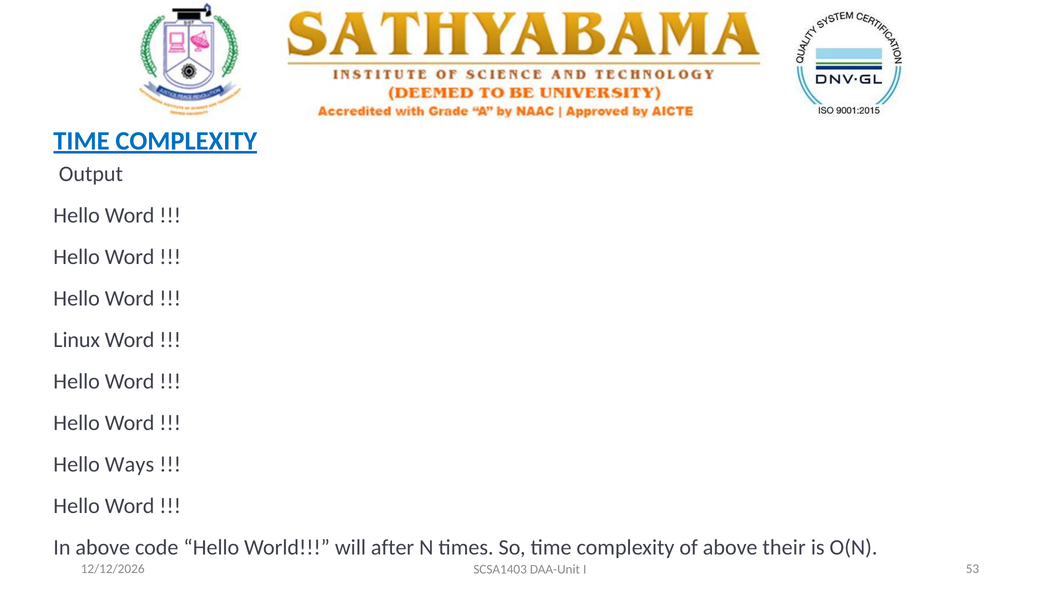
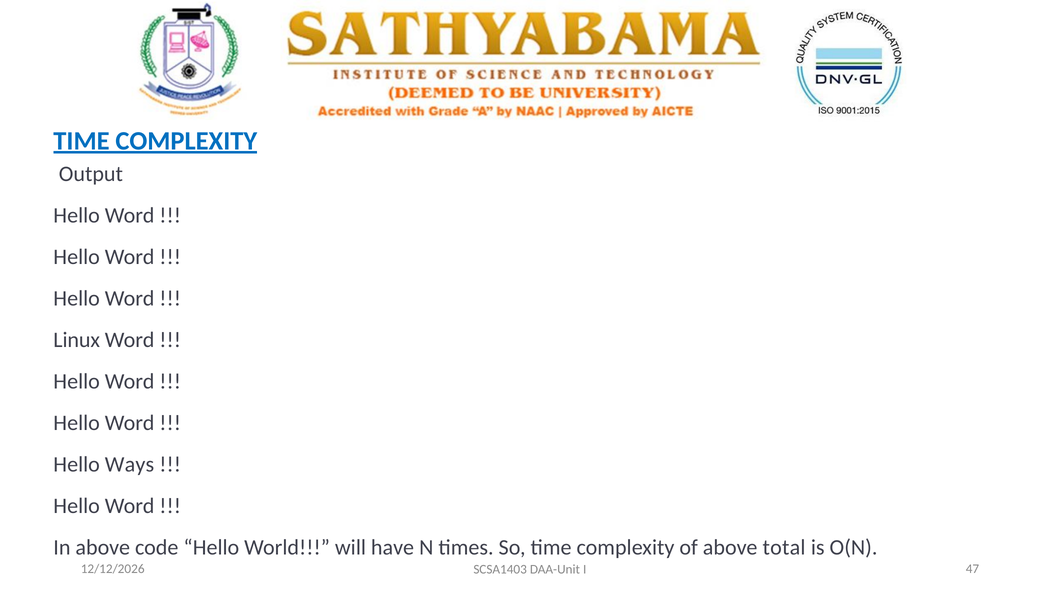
after: after -> have (393, 548)
their: their -> total (784, 548)
53: 53 -> 47 (972, 569)
